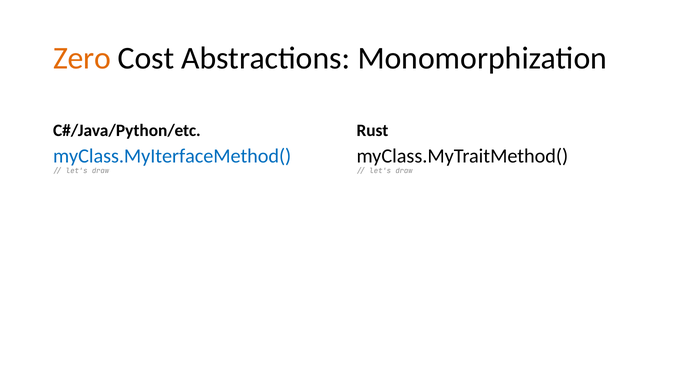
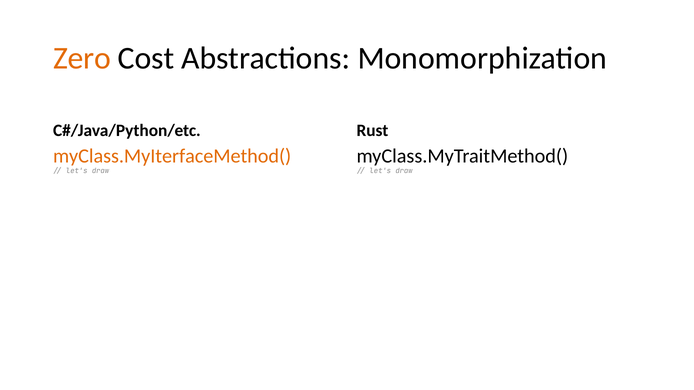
myClass.MyIterfaceMethod( colour: blue -> orange (172, 156)
